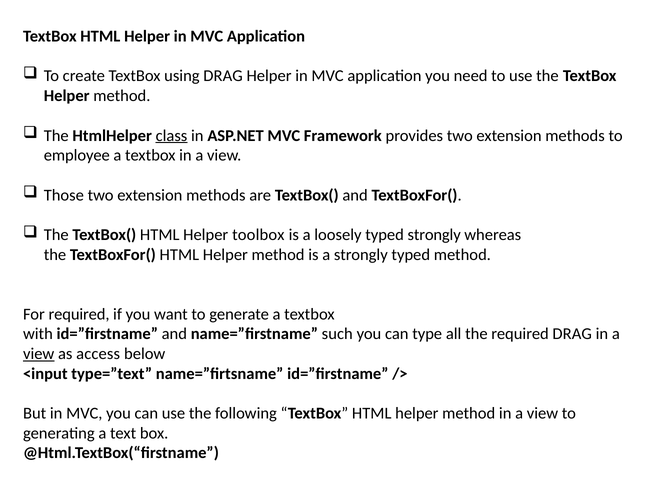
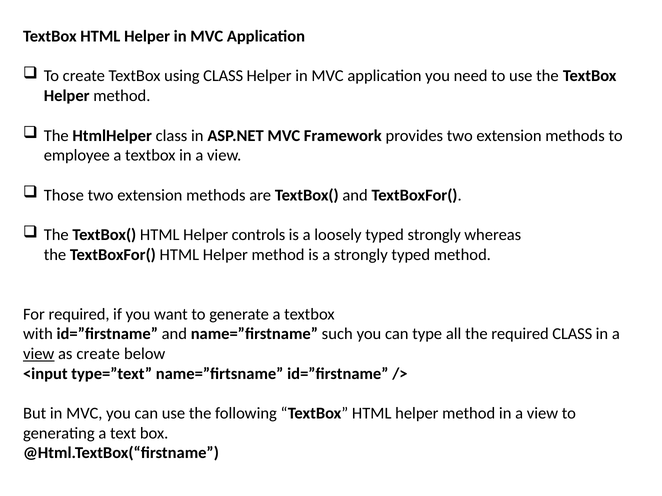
using DRAG: DRAG -> CLASS (223, 76)
class underline: present -> none (171, 136)
toolbox: toolbox -> controls (258, 235)
required DRAG: DRAG -> CLASS (572, 334)
as access: access -> create (98, 354)
